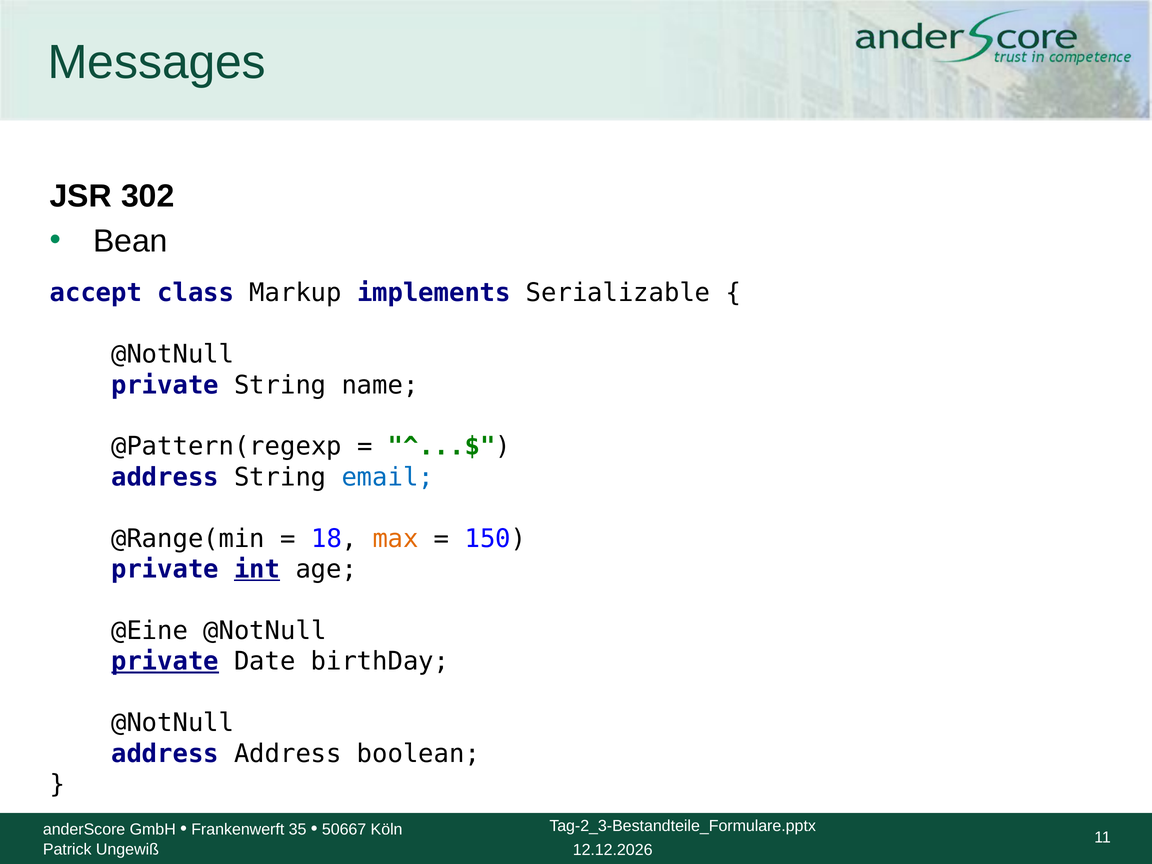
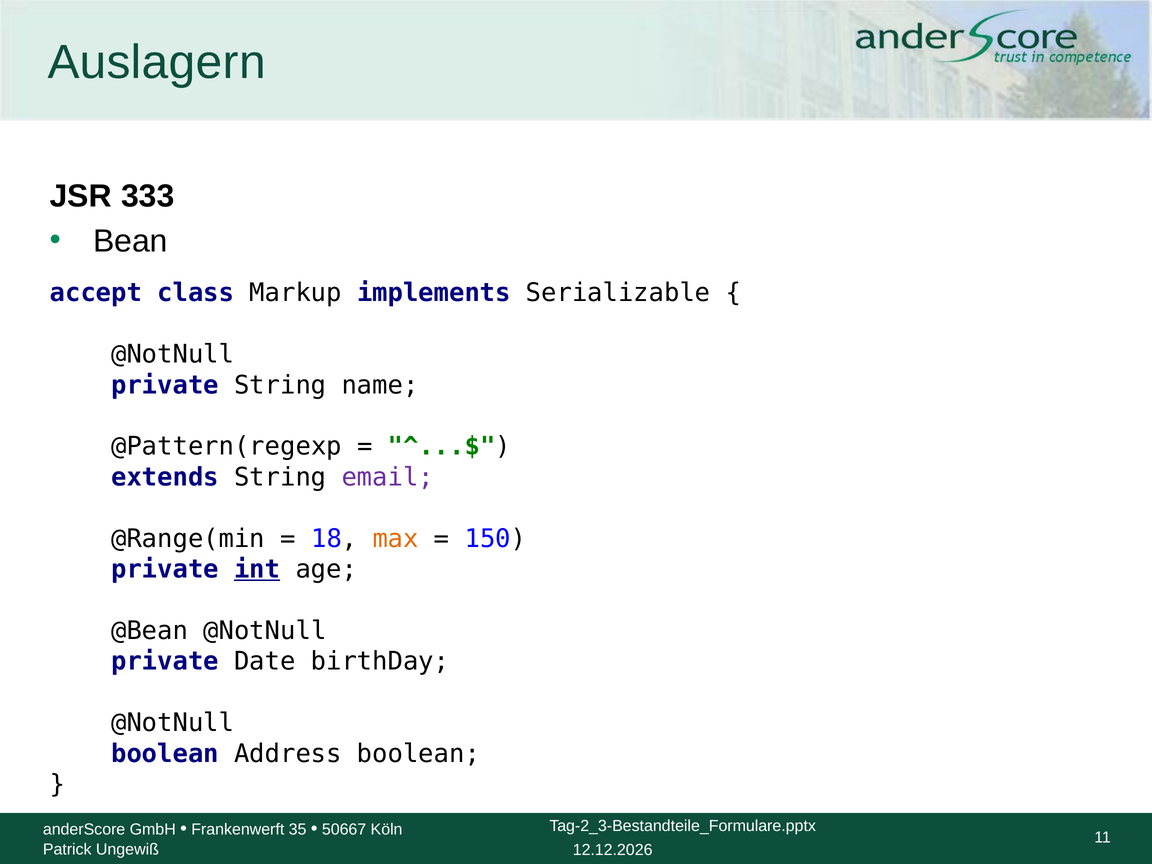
Messages: Messages -> Auslagern (157, 62)
302: 302 -> 333 (148, 196)
address: address -> extends (165, 477)
email colour: blue -> purple (388, 477)
@Eine: @Eine -> @Bean (150, 631)
private underline: present -> none (165, 661)
address: address -> boolean (165, 754)
